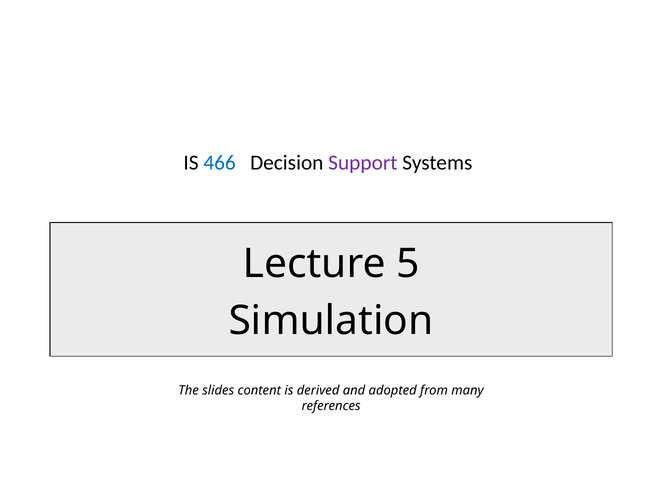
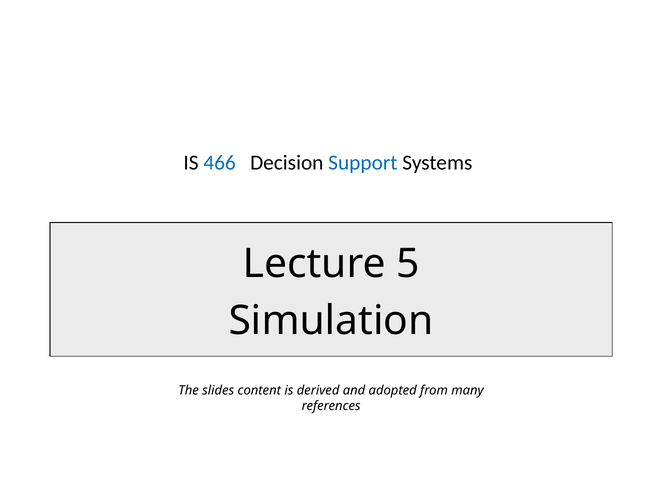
Support colour: purple -> blue (363, 163)
